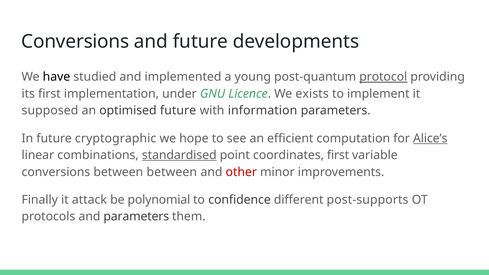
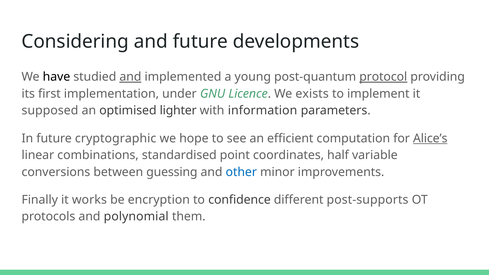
Conversions: Conversions -> Considering (75, 41)
and underline: none -> present (130, 77)
optimised future: future -> lighter (178, 111)
standardised underline: present -> none (179, 155)
coordinates first: first -> half (338, 155)
between between: between -> guessing (172, 172)
other colour: red -> blue (241, 172)
attack: attack -> works (89, 200)
polynomial: polynomial -> encryption (159, 200)
and parameters: parameters -> polynomial (136, 217)
